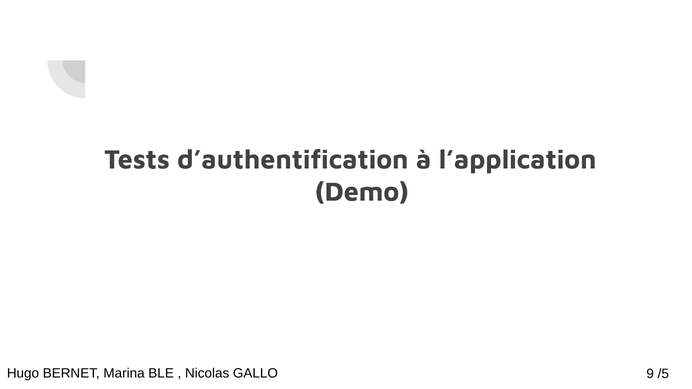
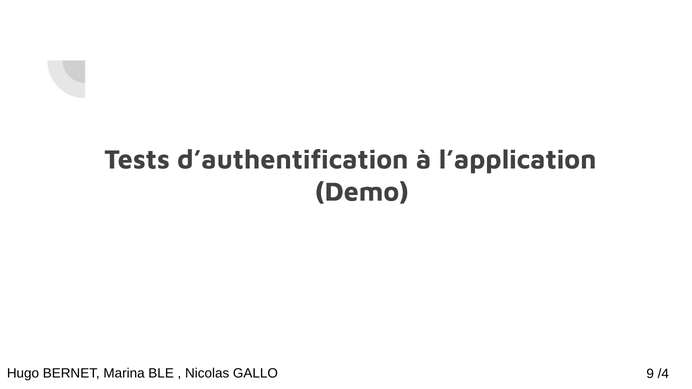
/5: /5 -> /4 (663, 374)
